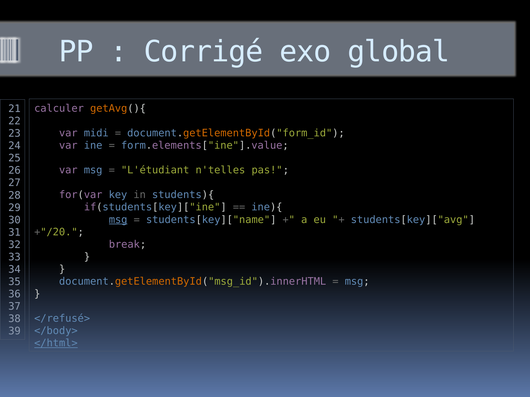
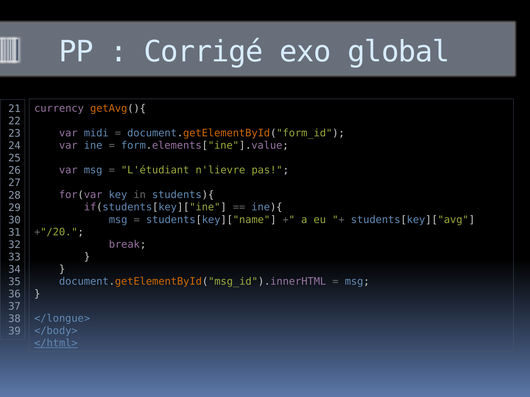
calculer: calculer -> currency (59, 109)
n'telles: n'telles -> n'lievre (220, 170)
msg underline: present -> none (118, 220)
</refusé>: </refusé> -> </longue> (62, 319)
